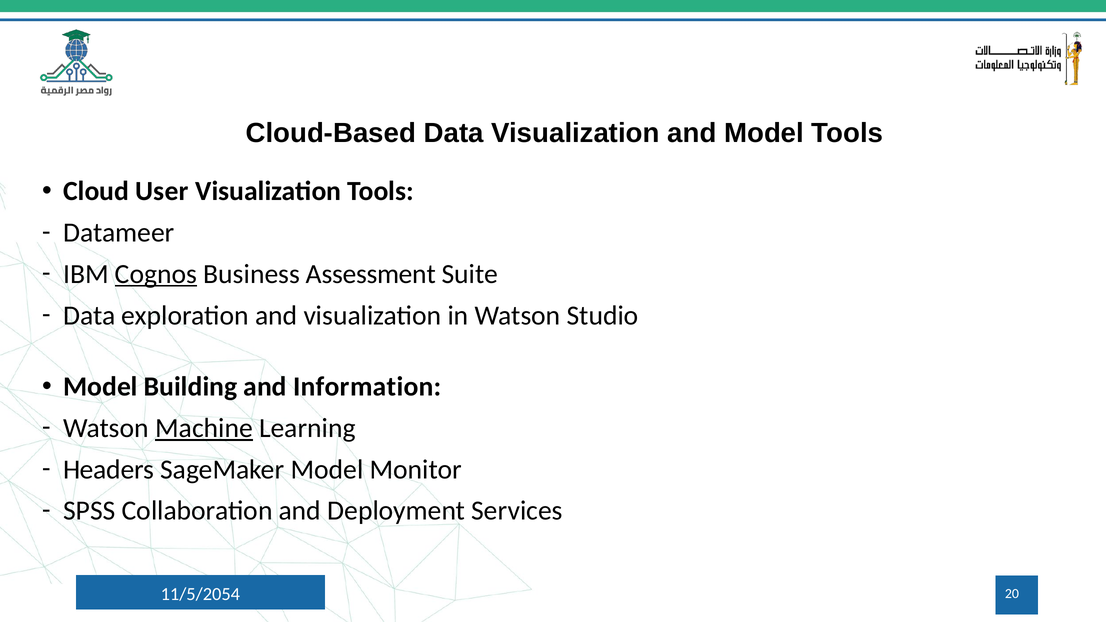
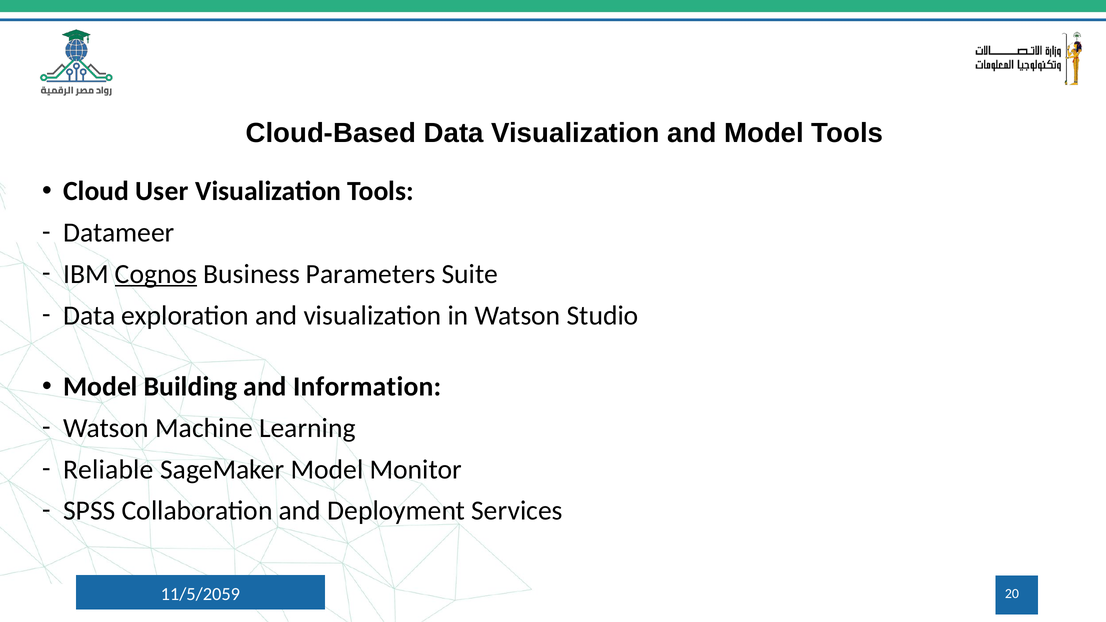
Assessment: Assessment -> Parameters (371, 274)
Machine underline: present -> none (204, 428)
Headers: Headers -> Reliable (108, 470)
11/5/2054: 11/5/2054 -> 11/5/2059 (200, 594)
